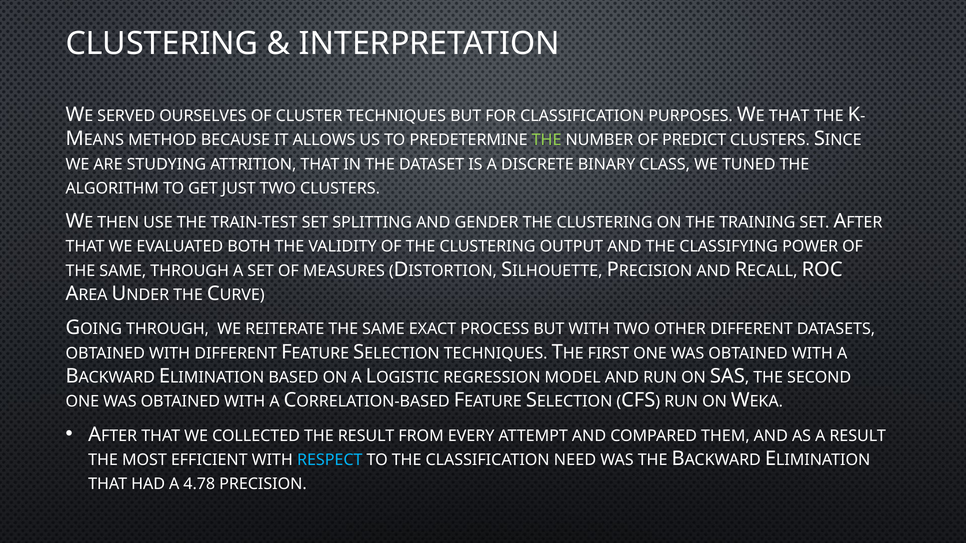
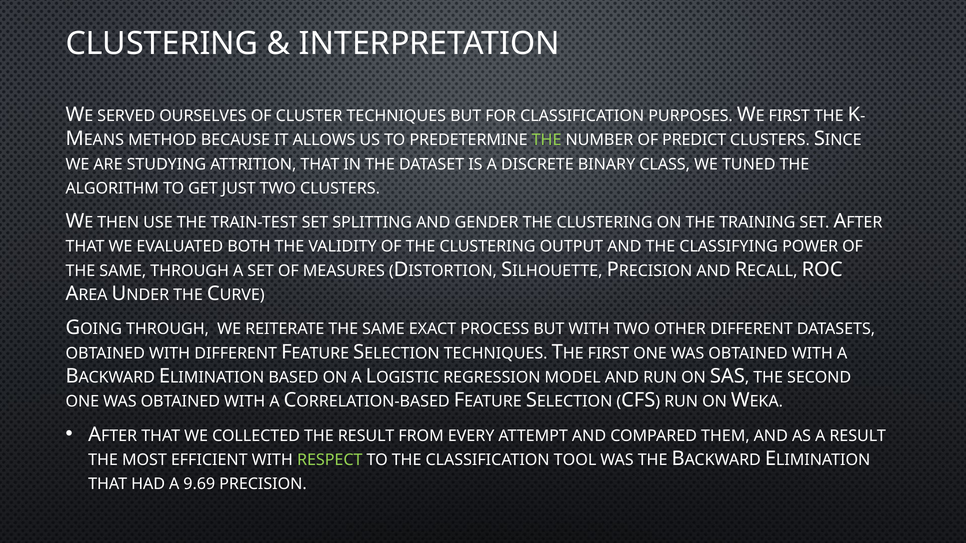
THAT: THAT -> FIRST (789, 116)
RESPECT colour: light blue -> light green (330, 460)
NEED: NEED -> TOOL (575, 460)
4.78: 4.78 -> 9.69 (199, 484)
